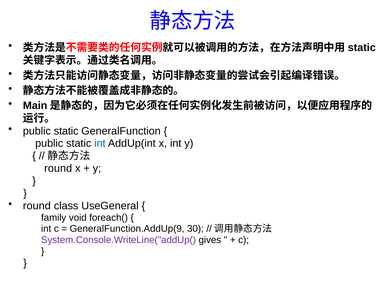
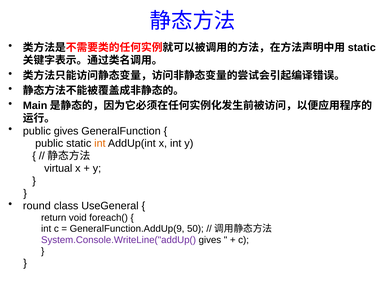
static: static -> gives (66, 131)
int colour: blue -> orange (100, 143)
round: round -> virtual (58, 168)
family: family -> return (54, 217)
30: 30 -> 50 (195, 228)
